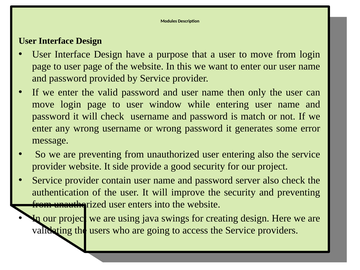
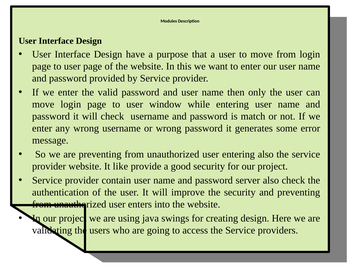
side: side -> like (120, 166)
